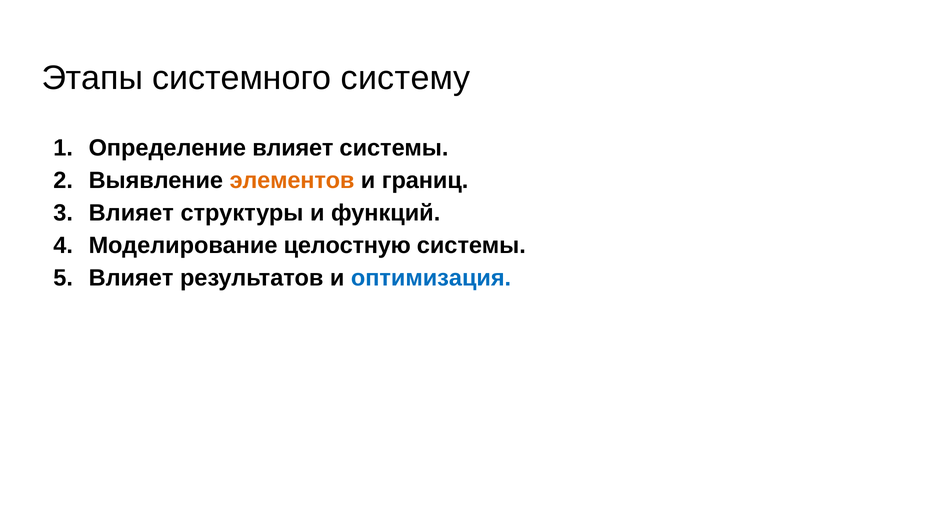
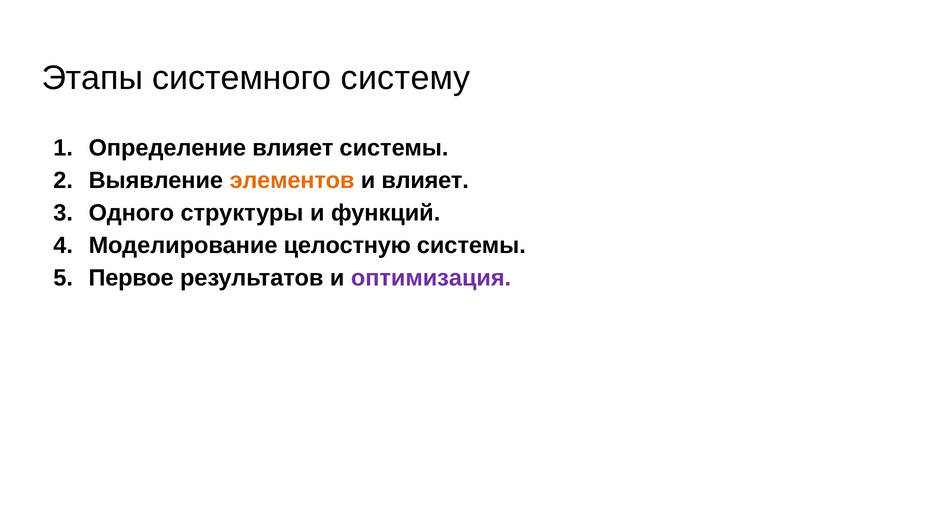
и границ: границ -> влияет (425, 181)
Влияет: Влияет -> Одного (131, 213)
Влияет: Влияет -> Первое (131, 278)
оптимизация colour: blue -> purple (431, 278)
